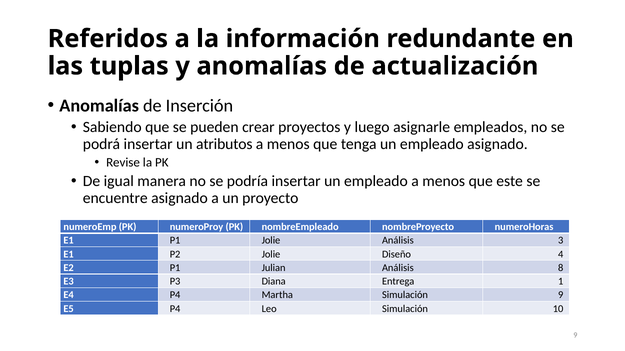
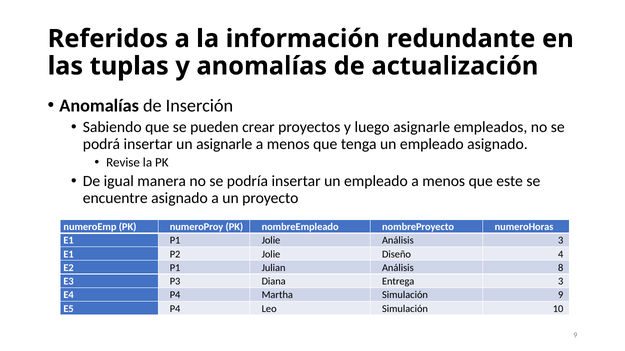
un atributos: atributos -> asignarle (224, 144)
Entrega 1: 1 -> 3 (561, 282)
